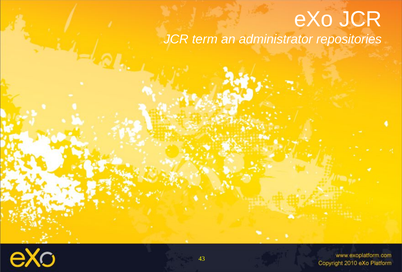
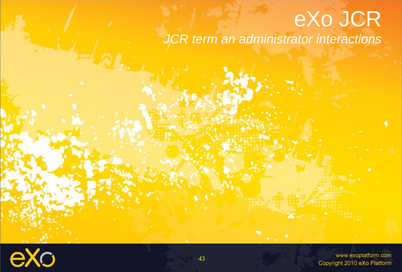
repositories: repositories -> interactions (349, 39)
